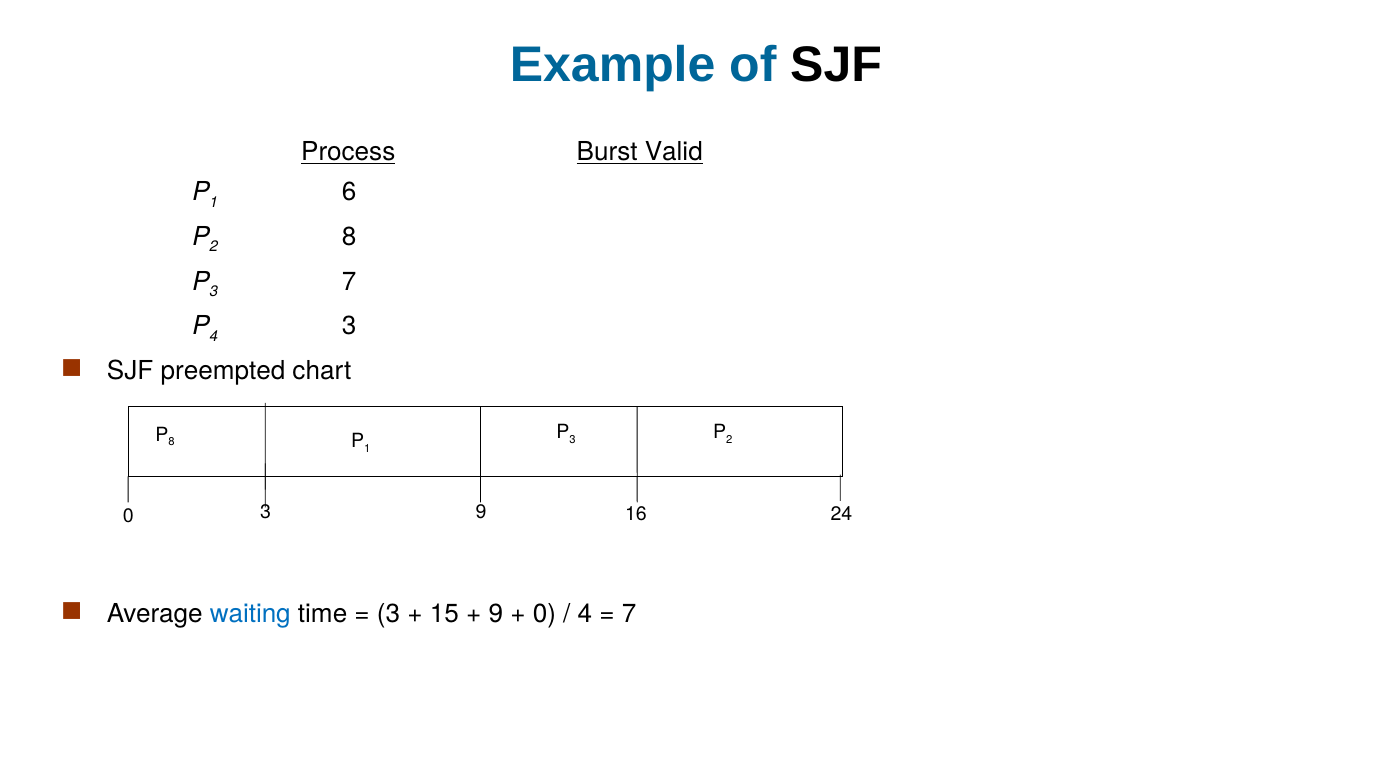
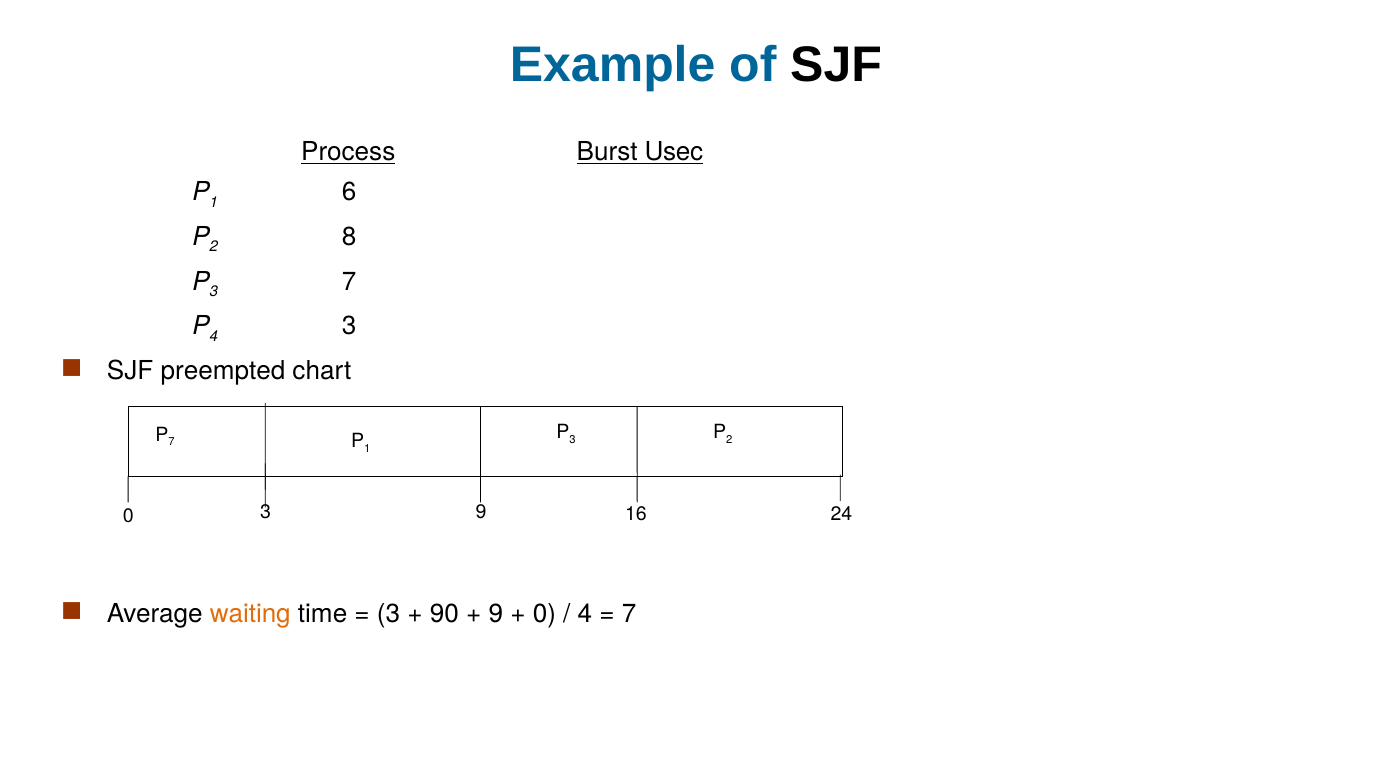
Valid: Valid -> Usec (674, 152)
8: 8 -> 7 (172, 442)
waiting colour: blue -> orange (250, 614)
15: 15 -> 90 (444, 614)
